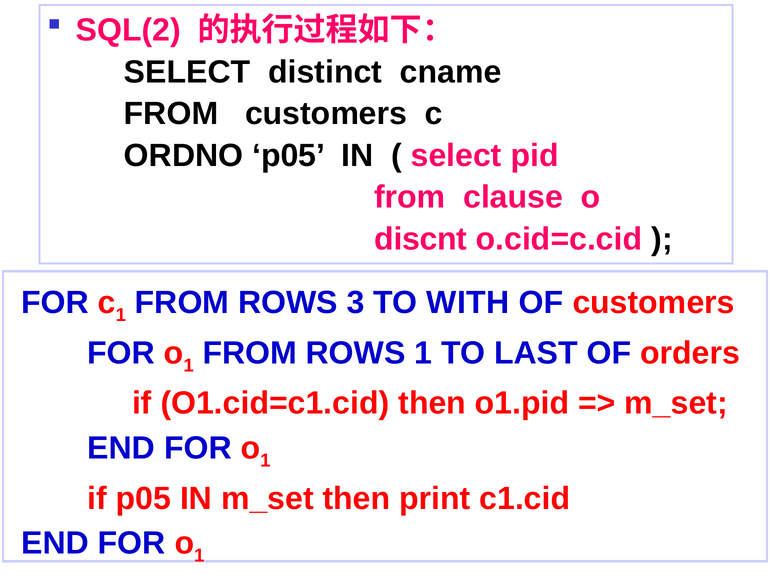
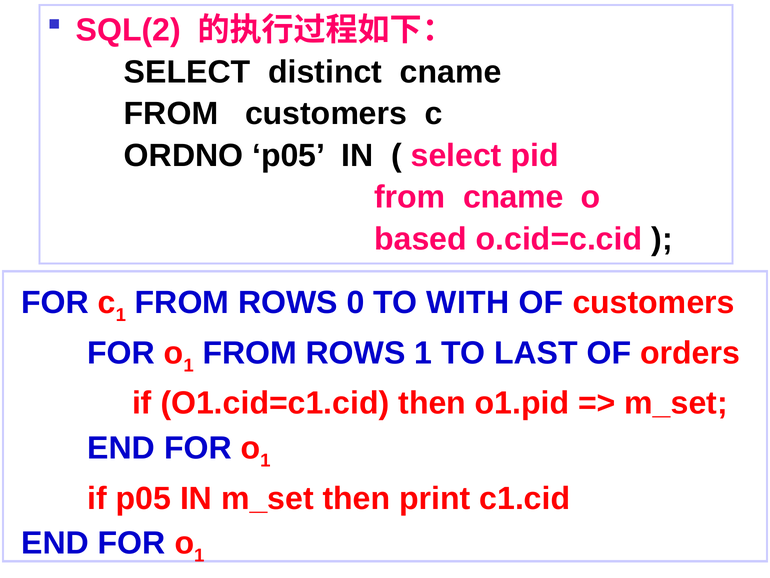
from clause: clause -> cname (513, 197)
discnt: discnt -> based (421, 239)
3: 3 -> 0 (356, 302)
